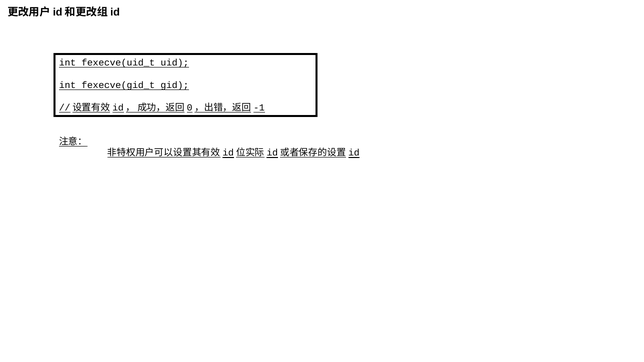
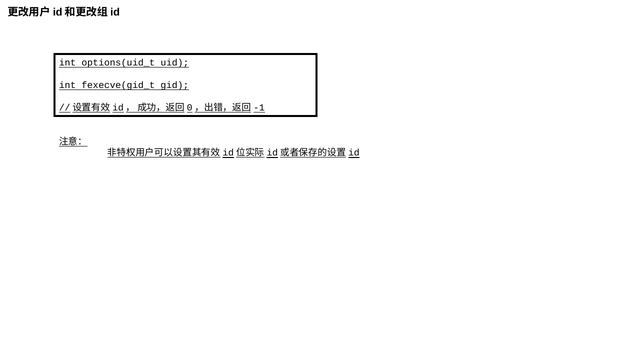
fexecve(uid_t: fexecve(uid_t -> options(uid_t (118, 63)
